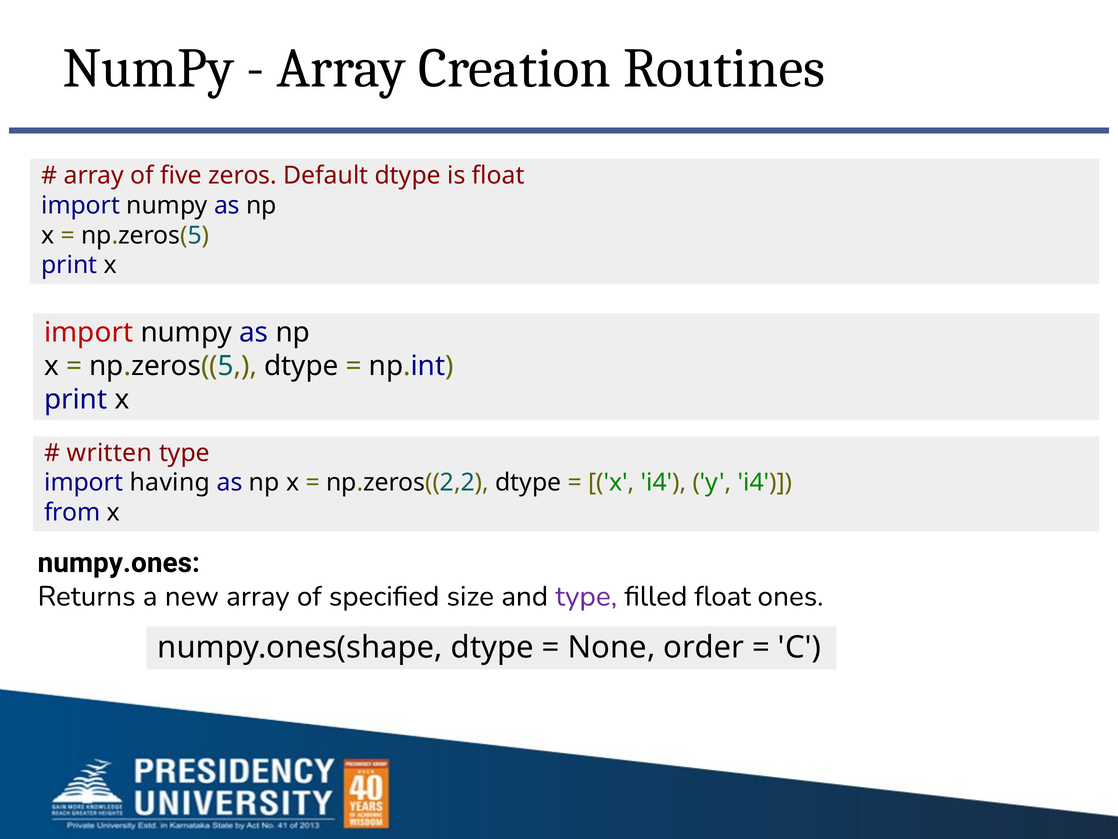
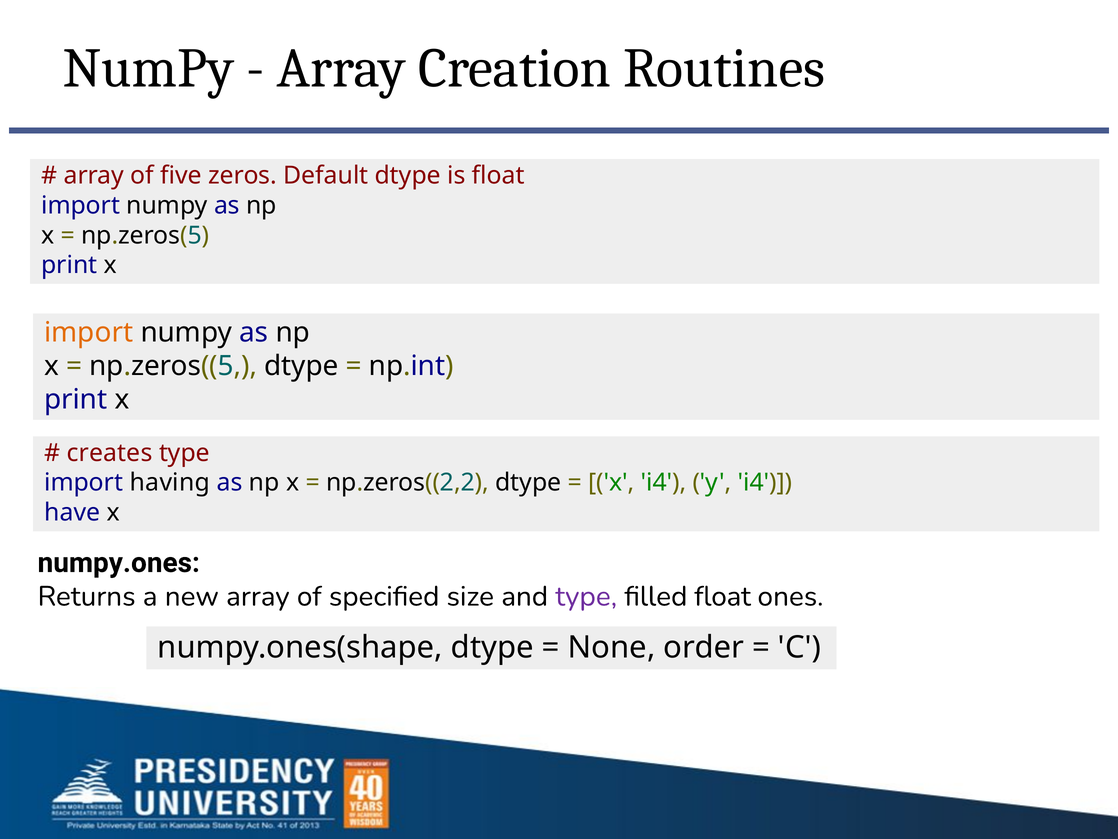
import colour: red -> orange (89, 332)
written: written -> creates (109, 453)
from: from -> have (72, 512)
